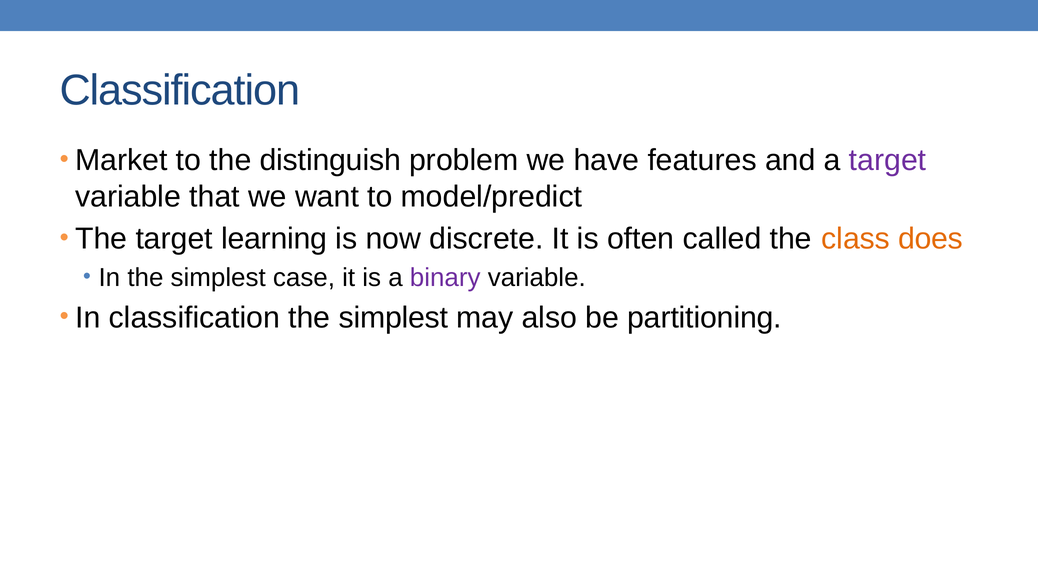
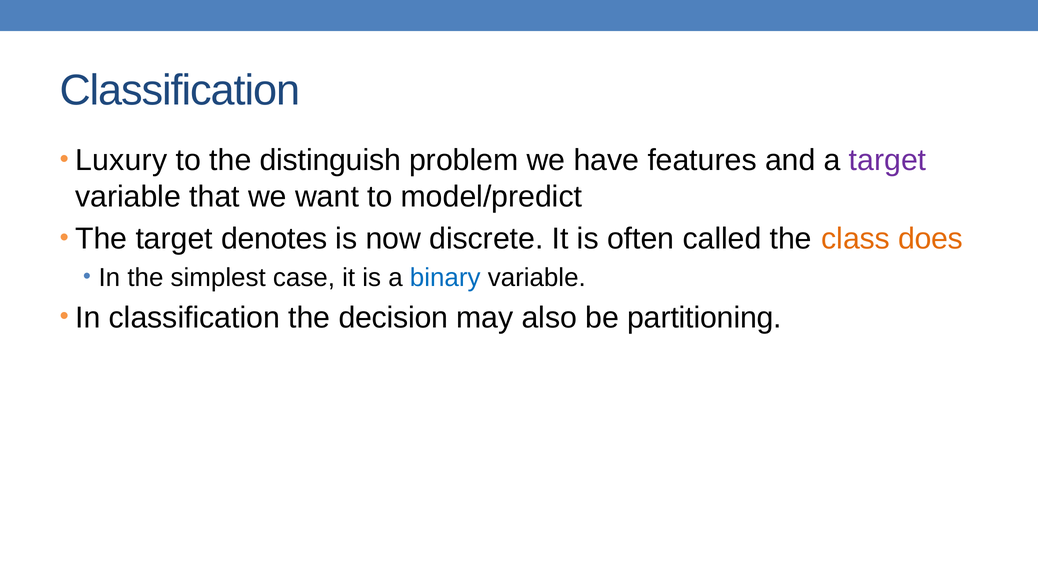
Market: Market -> Luxury (121, 160)
learning: learning -> denotes (274, 239)
binary colour: purple -> blue (445, 278)
classification the simplest: simplest -> decision (393, 318)
